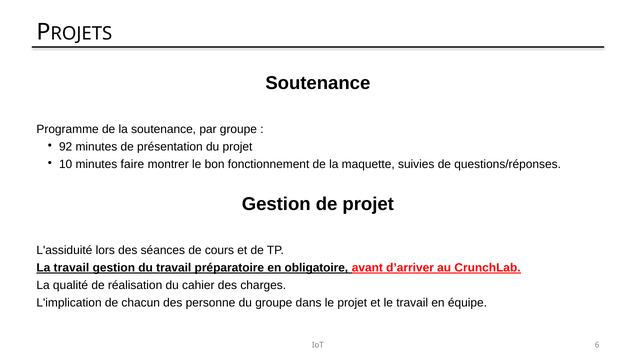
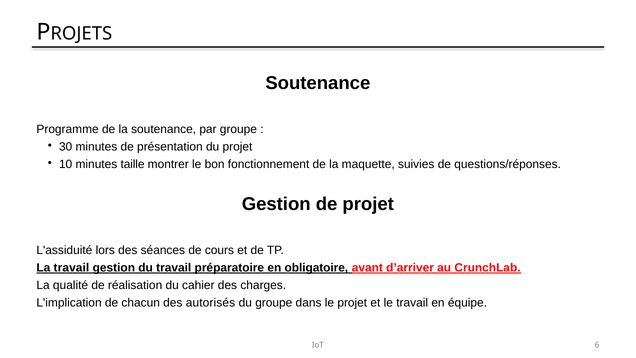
92: 92 -> 30 (66, 147)
faire: faire -> taille (133, 164)
personne: personne -> autorisés (210, 303)
